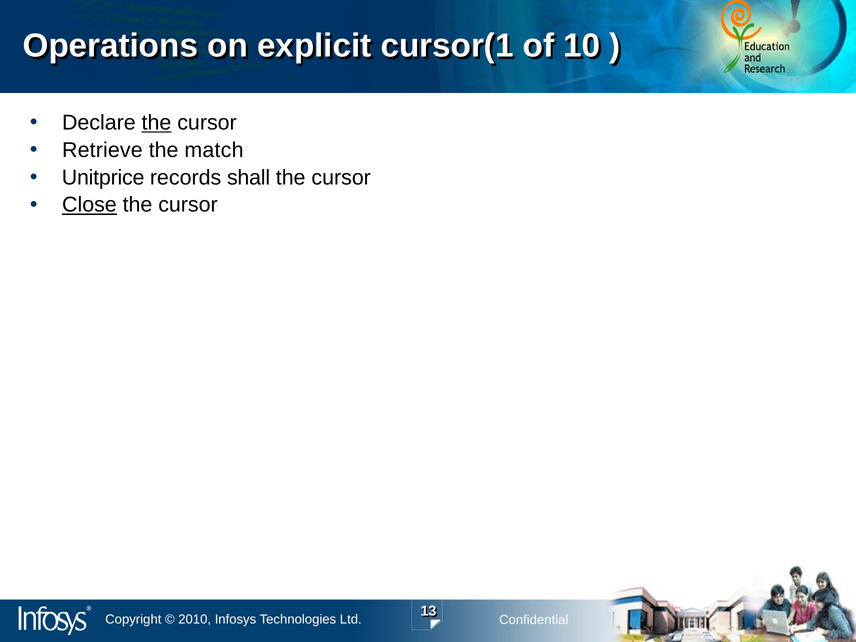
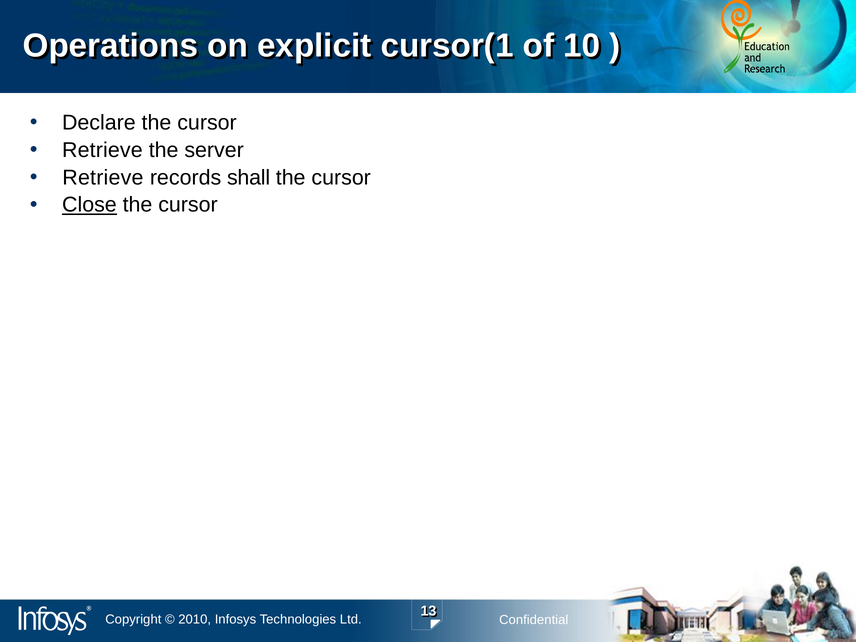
the underline: present -> none (156, 123)
match: match -> server (214, 150)
Unitprice: Unitprice -> Retrieve (103, 178)
